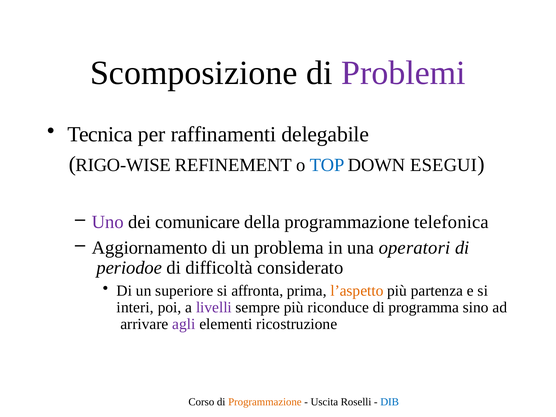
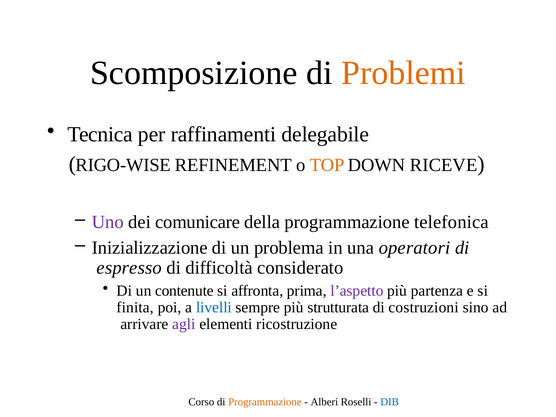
Problemi colour: purple -> orange (403, 73)
TOP colour: blue -> orange (327, 165)
ESEGUI: ESEGUI -> RICEVE (444, 165)
Aggiornamento: Aggiornamento -> Inizializzazione (150, 248)
periodoe: periodoe -> espresso (129, 268)
superiore: superiore -> contenute (184, 291)
l’aspetto colour: orange -> purple (357, 291)
interi: interi -> finita (135, 308)
livelli colour: purple -> blue (214, 308)
riconduce: riconduce -> strutturata (338, 308)
programma: programma -> costruzioni (424, 308)
Uscita: Uscita -> Alberi (324, 402)
